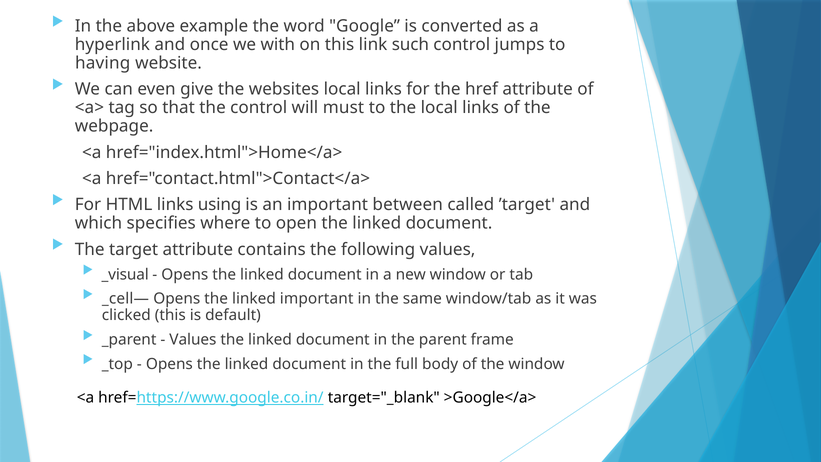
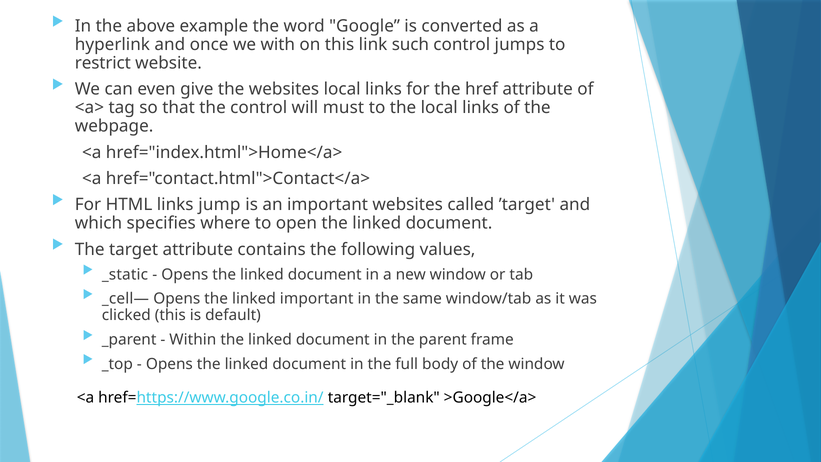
having: having -> restrict (103, 63)
using: using -> jump (219, 205)
important between: between -> websites (408, 205)
_visual: _visual -> _static (125, 274)
Values: Values -> Within (193, 340)
